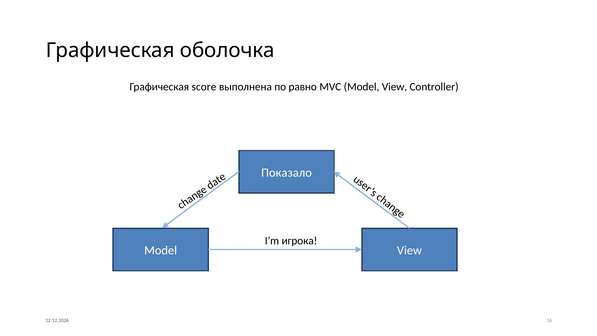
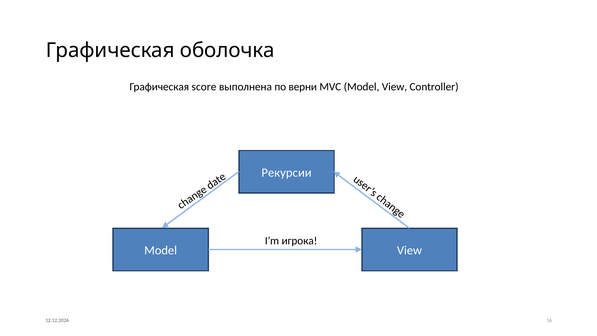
равно: равно -> верни (303, 87)
Показало: Показало -> Рекурсии (287, 173)
